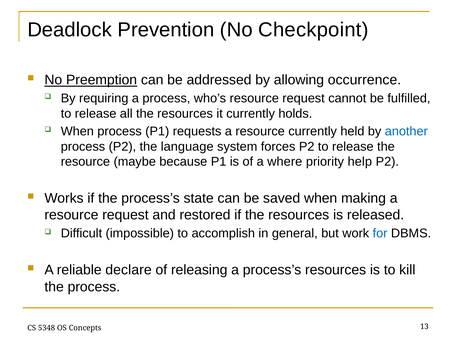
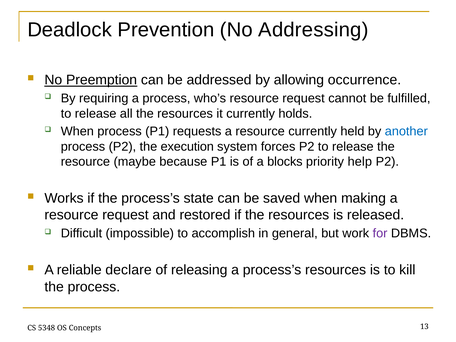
Checkpoint: Checkpoint -> Addressing (313, 30)
language: language -> execution (187, 147)
where: where -> blocks (285, 162)
for colour: blue -> purple (380, 233)
